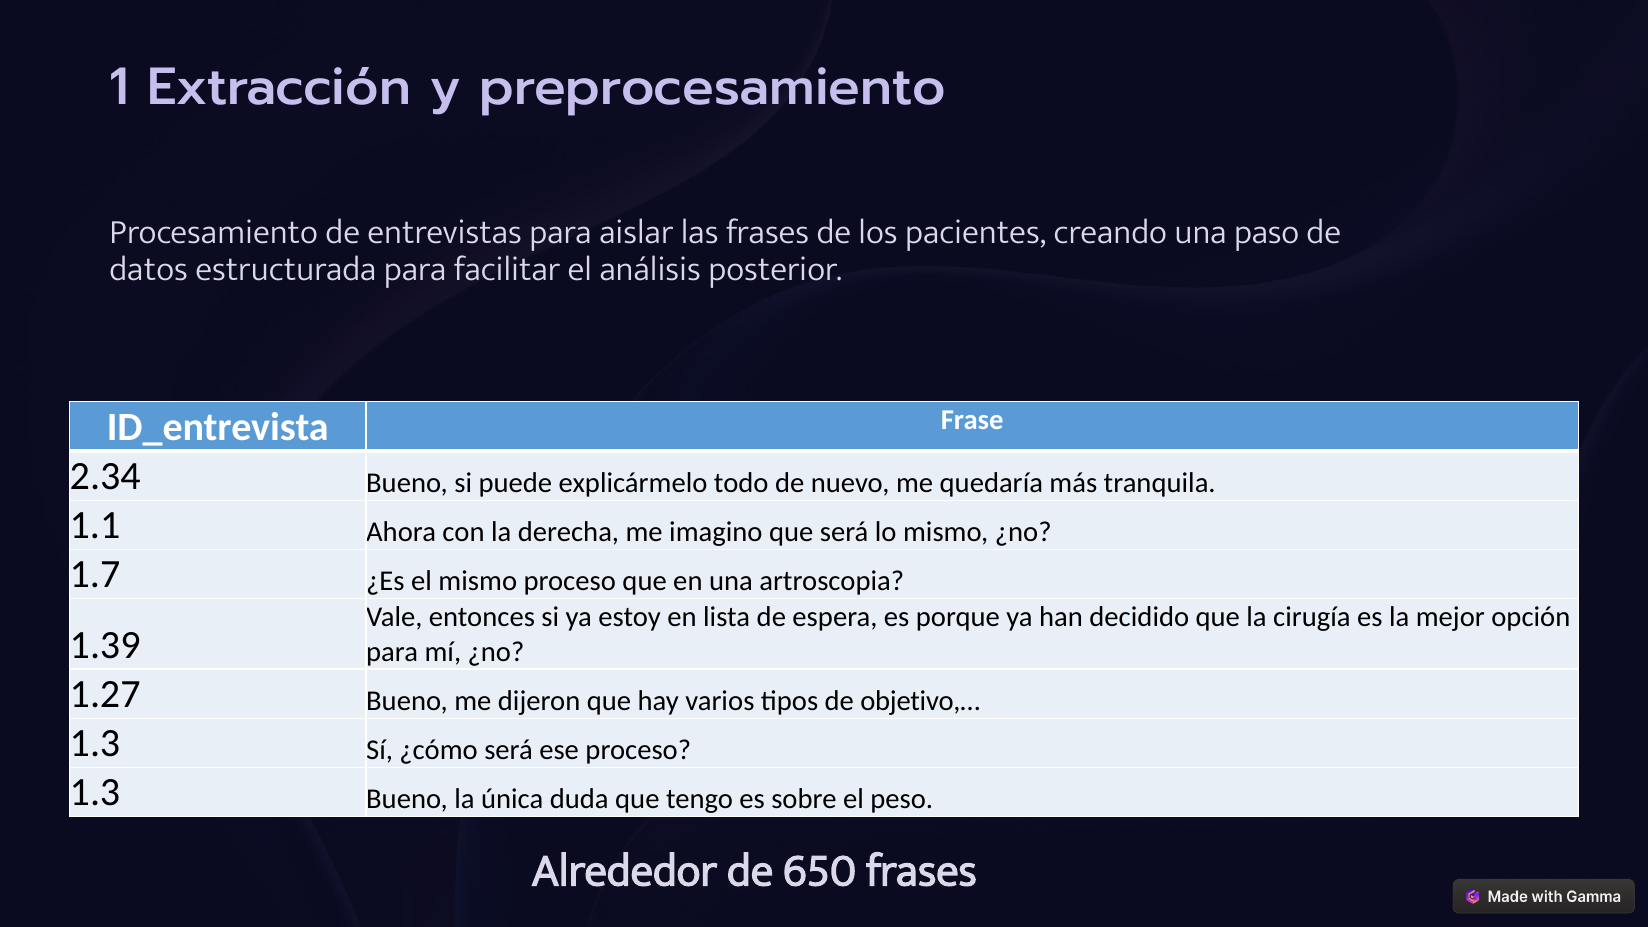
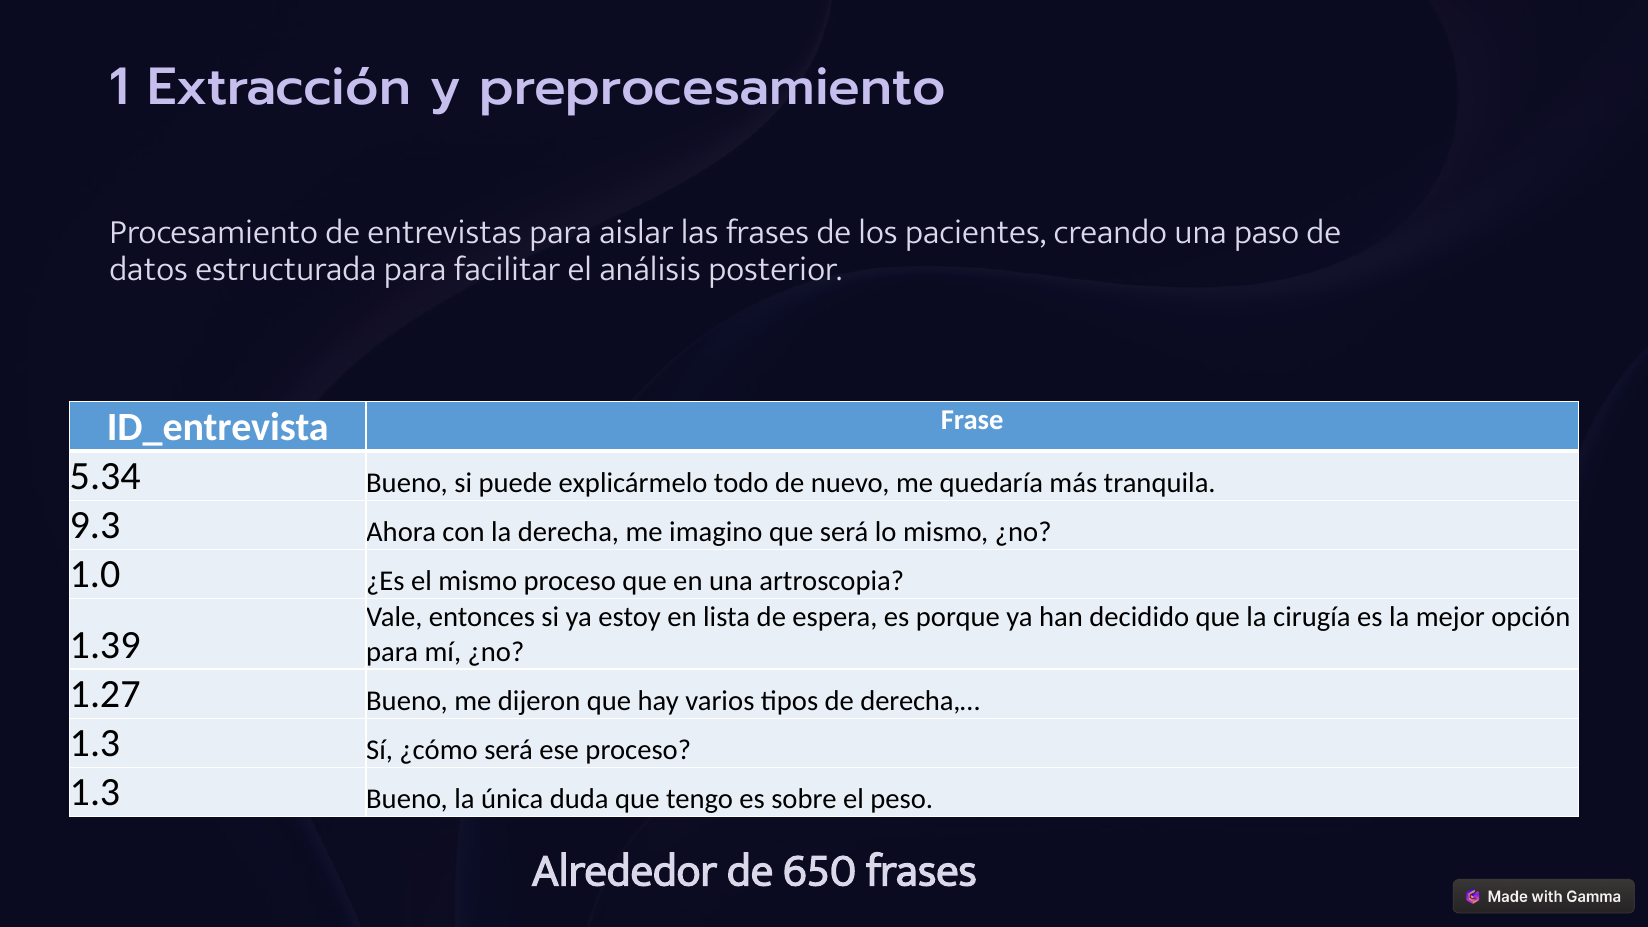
2.34: 2.34 -> 5.34 (105, 476)
1.1: 1.1 -> 9.3 (95, 525)
1.7: 1.7 -> 1.0 (95, 575)
objetivo,…: objetivo,… -> derecha,… (920, 701)
